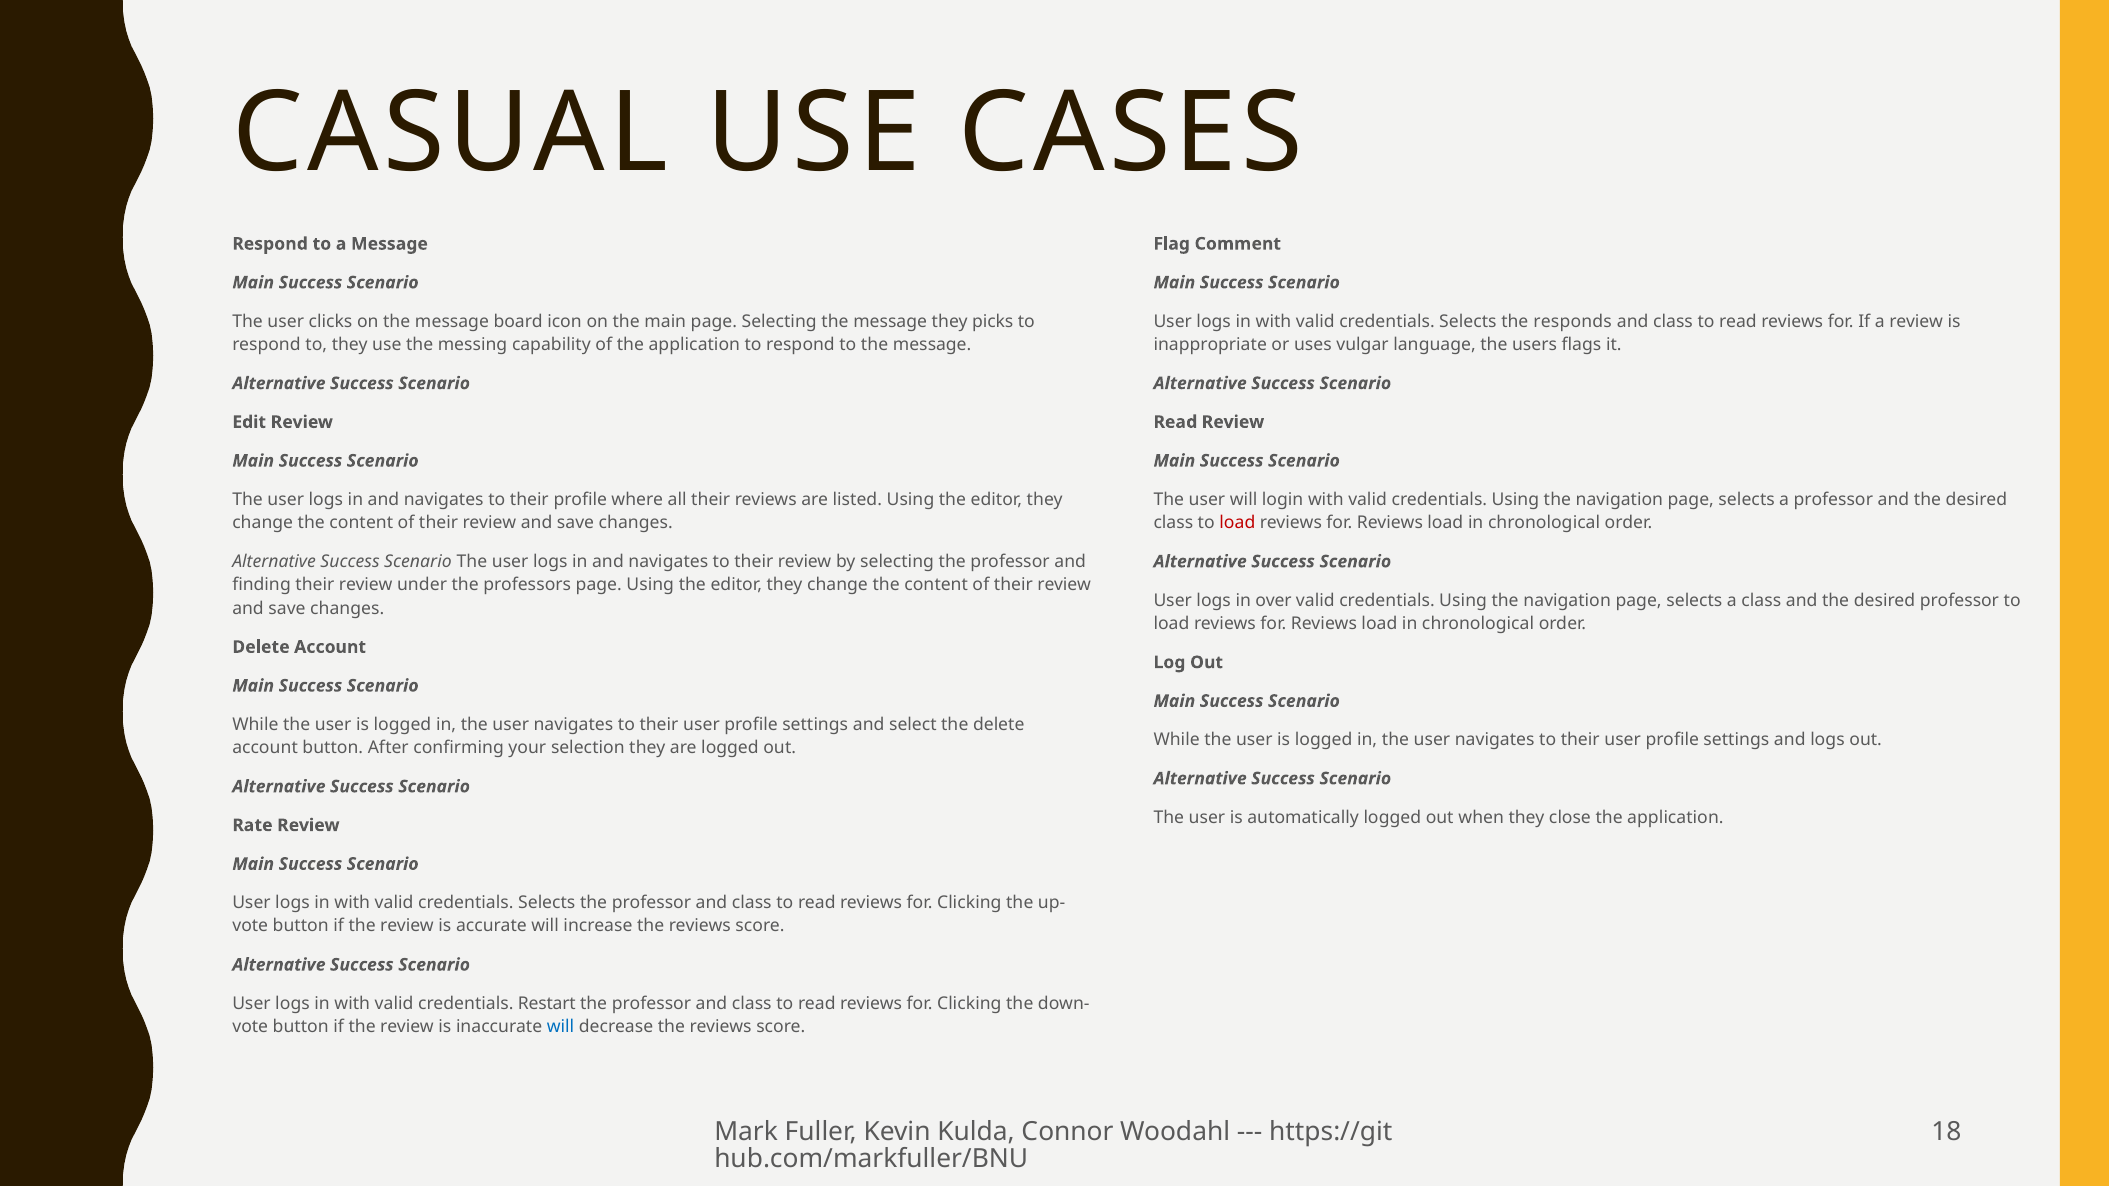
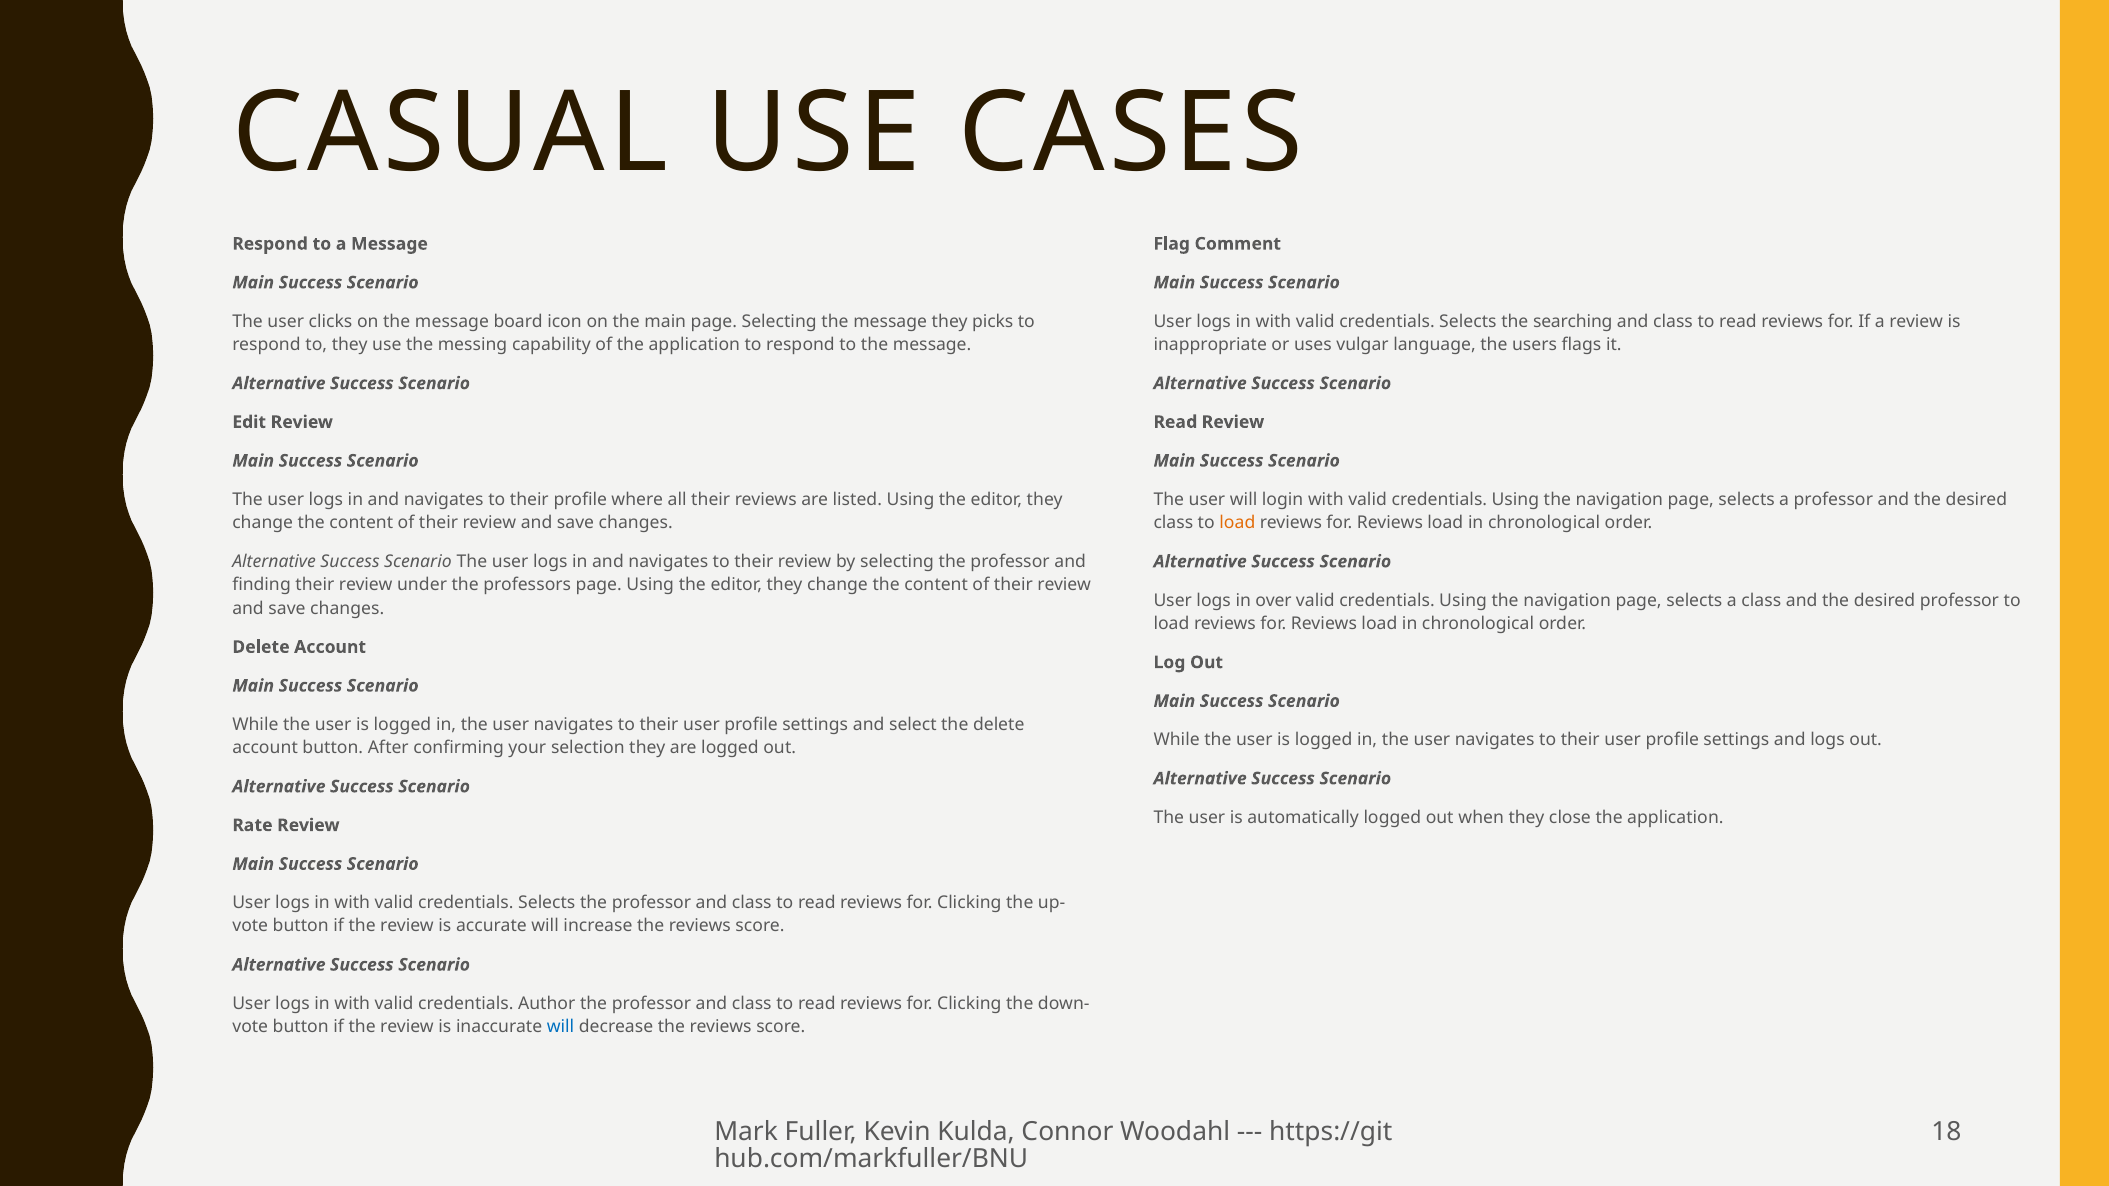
responds: responds -> searching (1573, 321)
load colour: red -> orange (1237, 523)
Restart: Restart -> Author (547, 1004)
